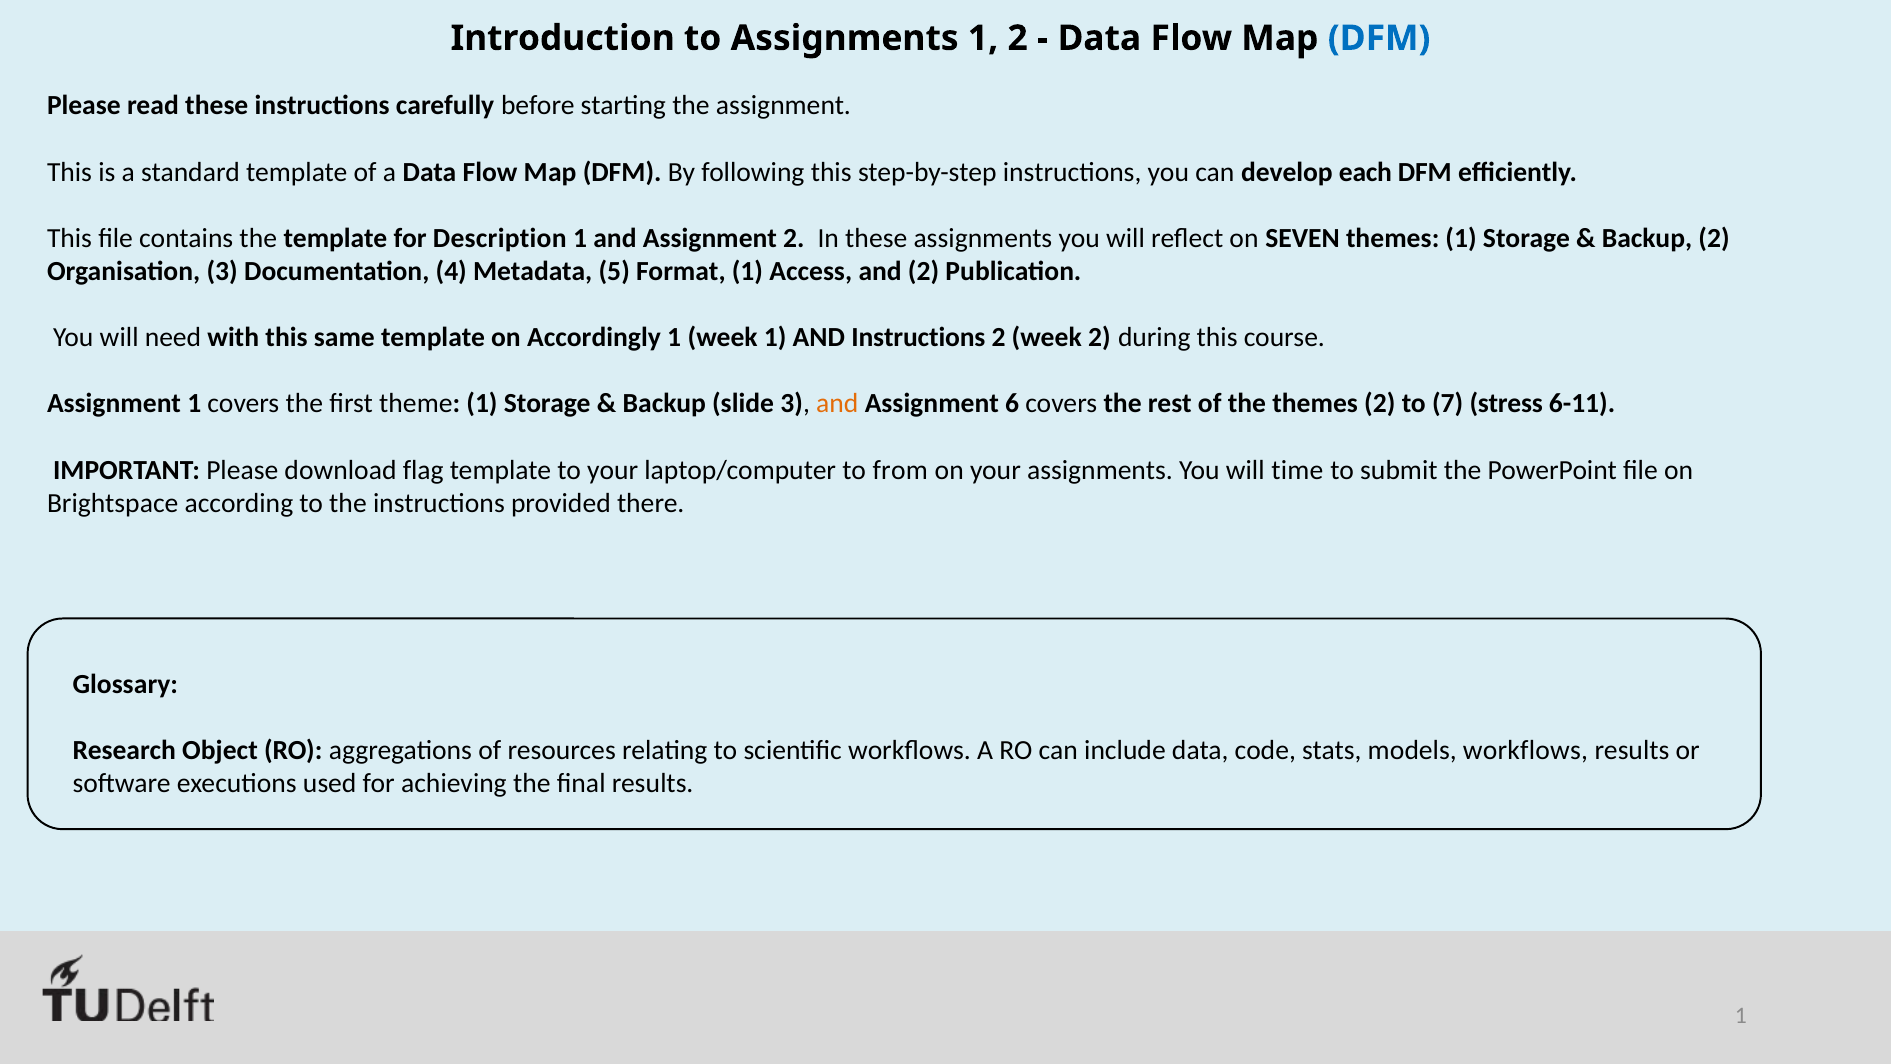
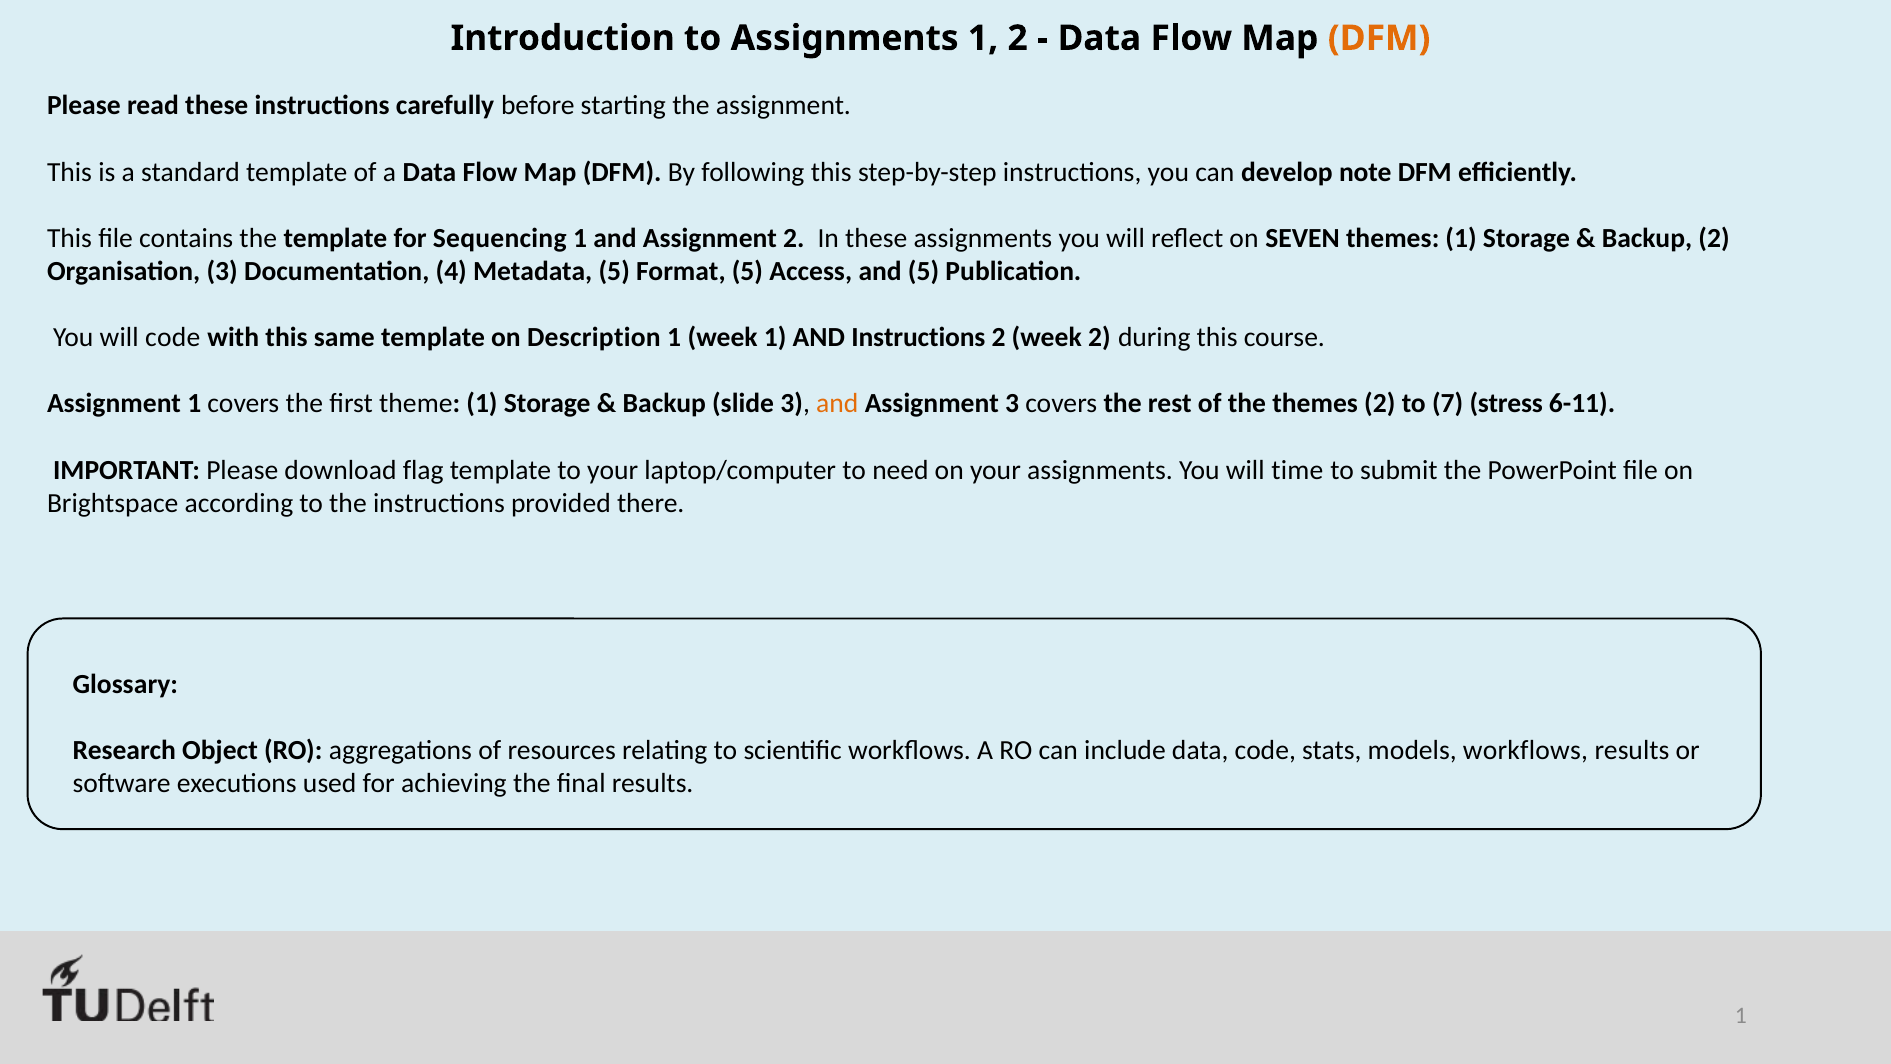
DFM colour: blue -> orange (1379, 38)
each: each -> note (1365, 172)
Description: Description -> Sequencing (500, 238)
Format 1: 1 -> 5 (747, 271)
and 2: 2 -> 5 (924, 271)
will need: need -> code (173, 337)
Accordingly: Accordingly -> Description (594, 337)
Assignment 6: 6 -> 3 (1012, 404)
from: from -> need (900, 470)
